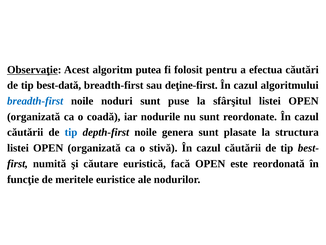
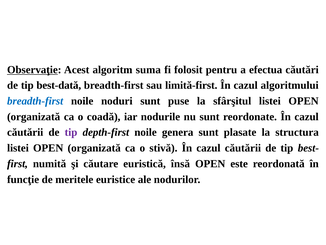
putea: putea -> suma (148, 70)
deţine-first: deţine-first -> limită-first (191, 85)
tip colour: blue -> purple (71, 132)
facă: facă -> însă (180, 163)
